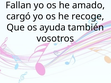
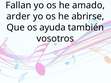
cargó: cargó -> arder (18, 16)
recoge: recoge -> abrirse (88, 16)
